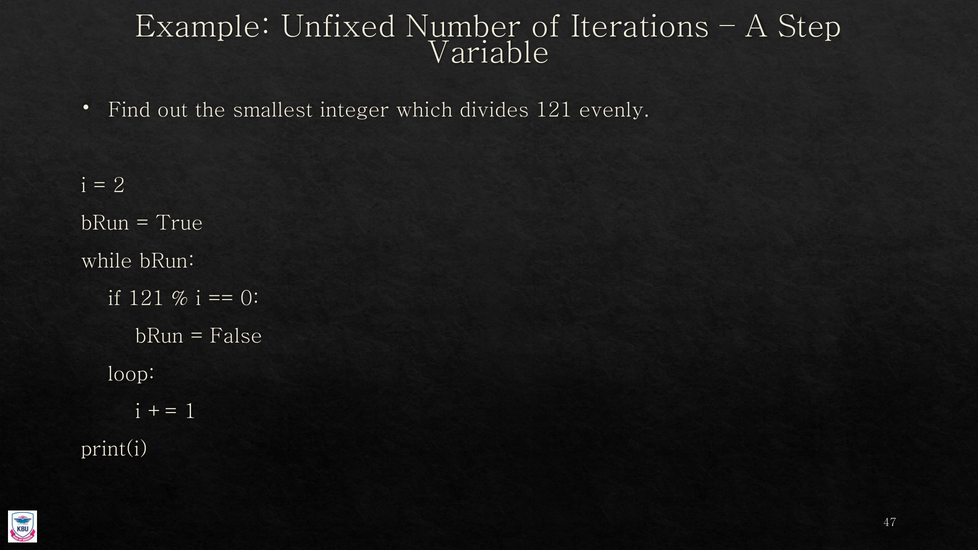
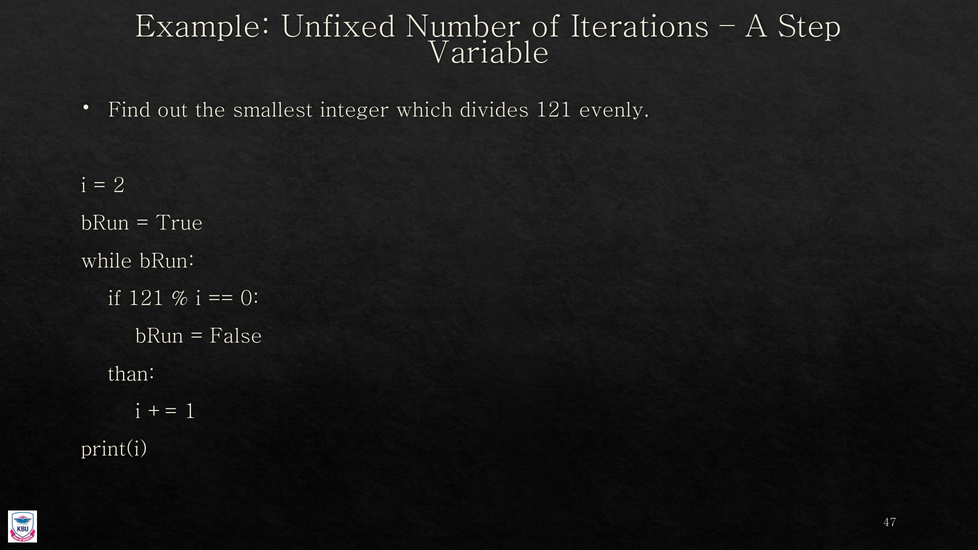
loop: loop -> than (131, 374)
